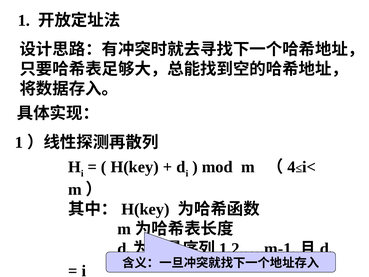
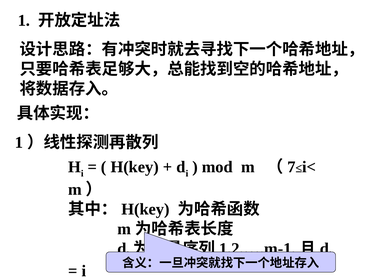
4: 4 -> 7 (291, 167)
